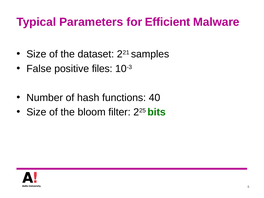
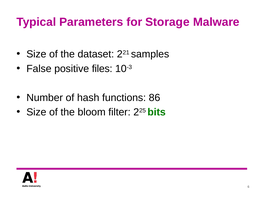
Efficient: Efficient -> Storage (167, 22)
40: 40 -> 86 (155, 98)
